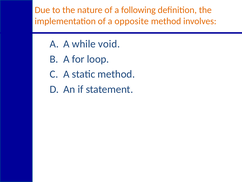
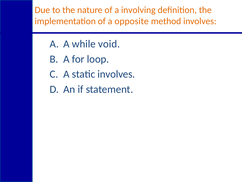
following: following -> involving (138, 10)
static method: method -> involves (116, 74)
